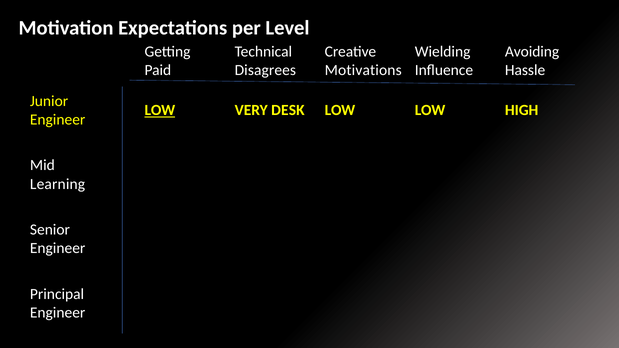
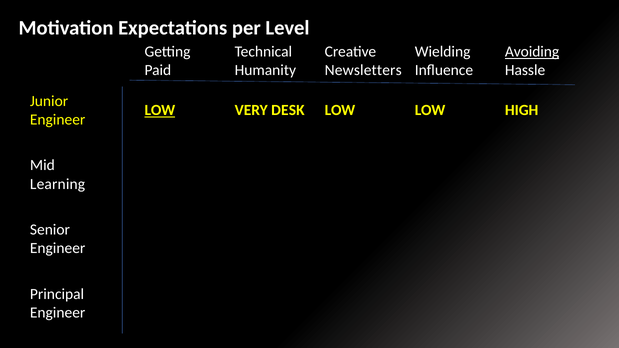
Avoiding underline: none -> present (532, 52)
Disagrees: Disagrees -> Humanity (265, 70)
Motivations: Motivations -> Newsletters (363, 70)
